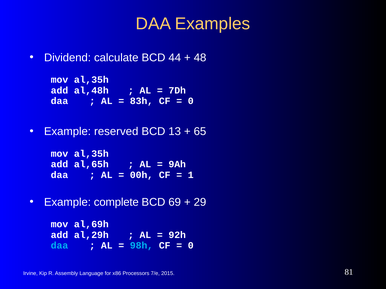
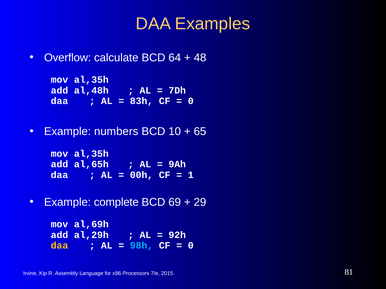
Dividend: Dividend -> Overflow (68, 58)
44: 44 -> 64 (175, 58)
reserved: reserved -> numbers (116, 132)
13: 13 -> 10 (175, 132)
daa colour: light blue -> yellow (59, 246)
